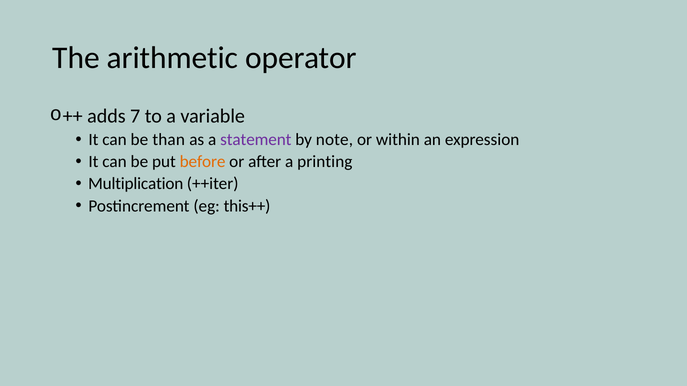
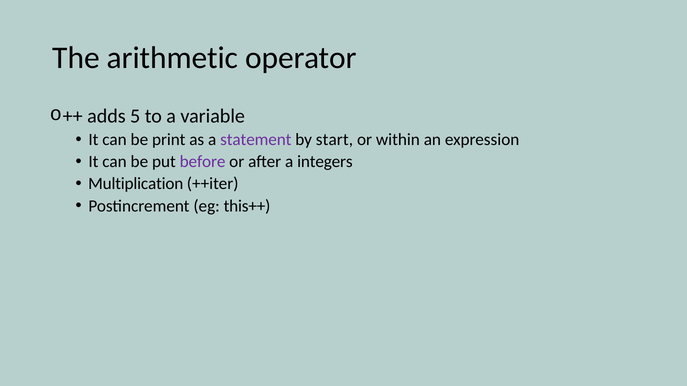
7: 7 -> 5 (135, 116)
than: than -> print (169, 140)
note: note -> start (334, 140)
before colour: orange -> purple (203, 162)
printing: printing -> integers (325, 162)
